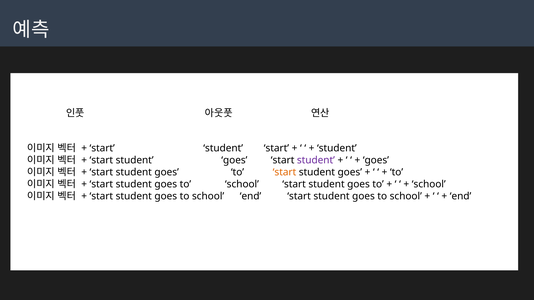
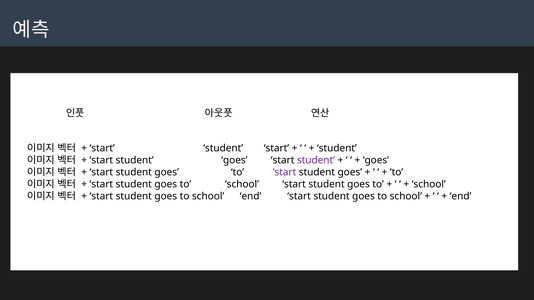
start colour: orange -> purple (284, 172)
